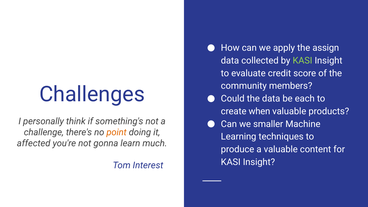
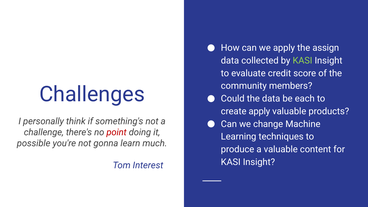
create when: when -> apply (259, 111)
smaller: smaller -> change (268, 124)
point colour: orange -> red (117, 132)
affected: affected -> possible (34, 143)
